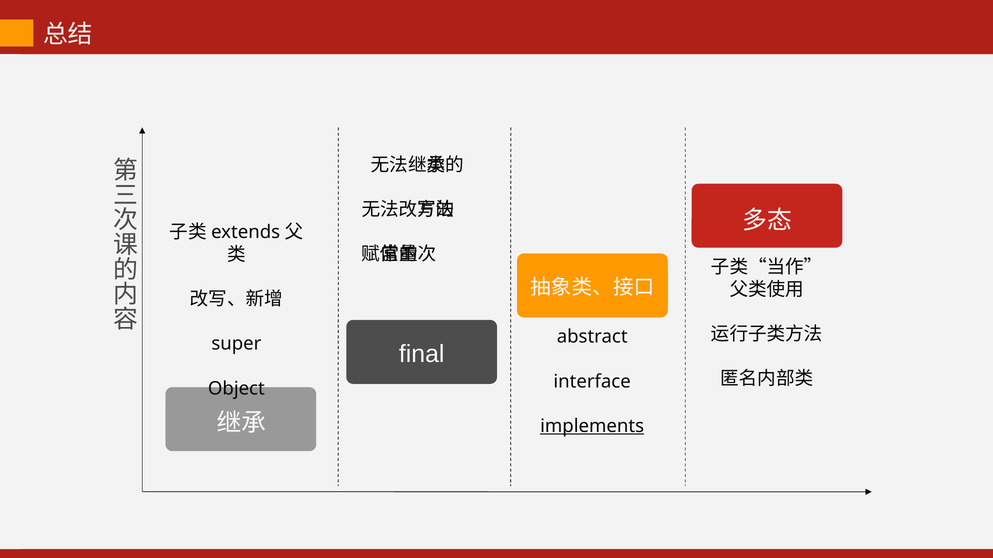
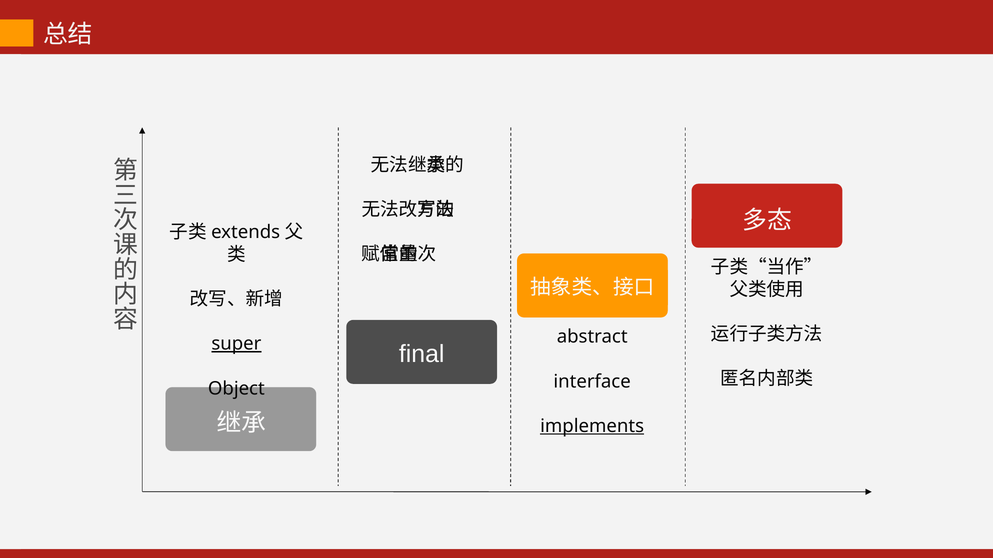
super underline: none -> present (236, 344)
